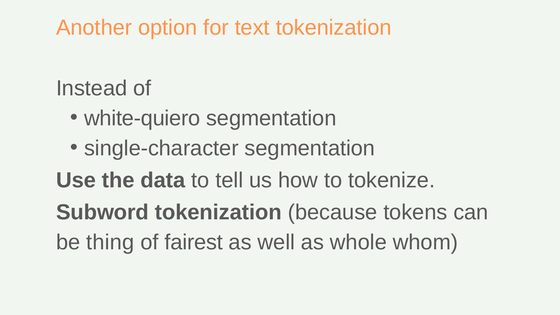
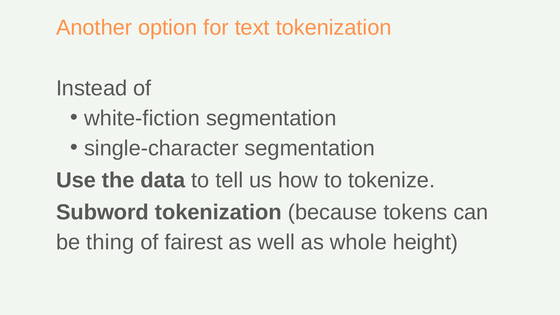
white-quiero: white-quiero -> white-fiction (142, 118)
whom: whom -> height (426, 242)
